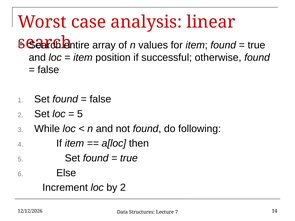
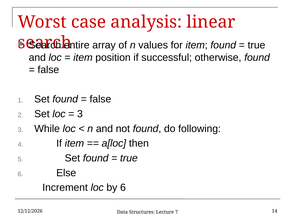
5: 5 -> 3 (80, 114)
by 2: 2 -> 6 (123, 188)
